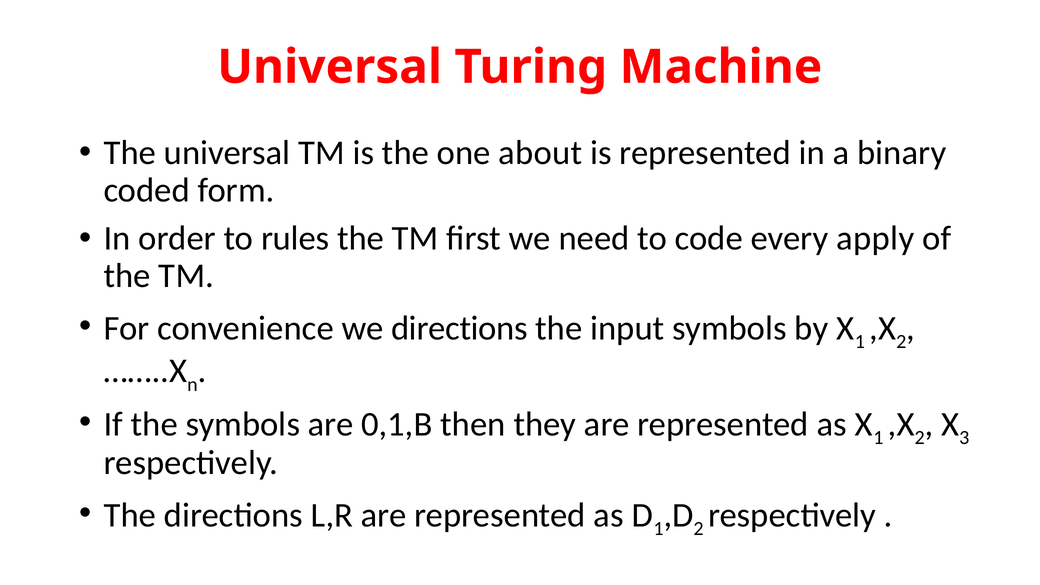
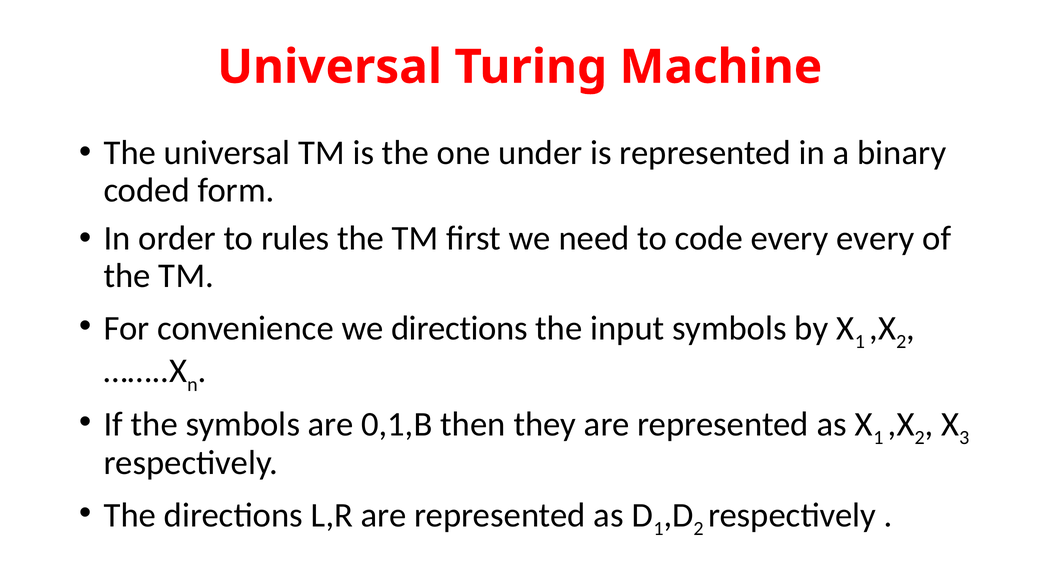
about: about -> under (540, 153)
every apply: apply -> every (875, 239)
